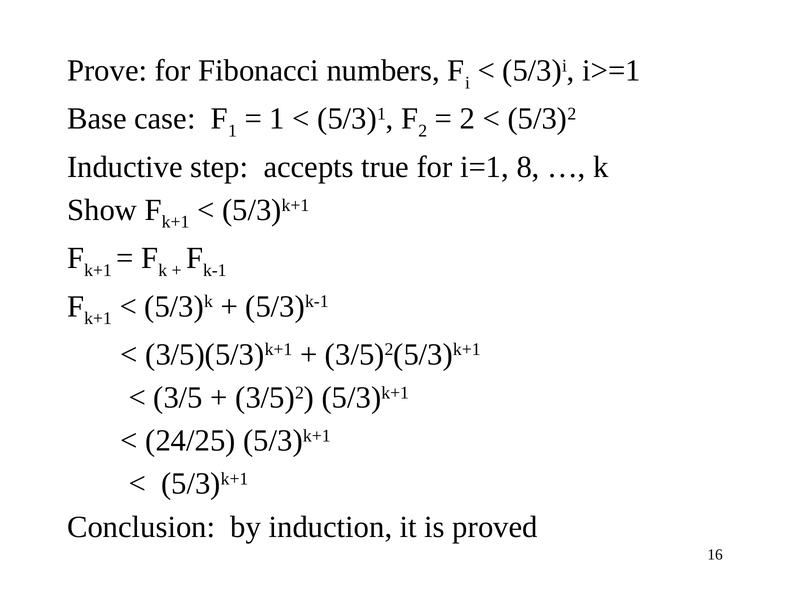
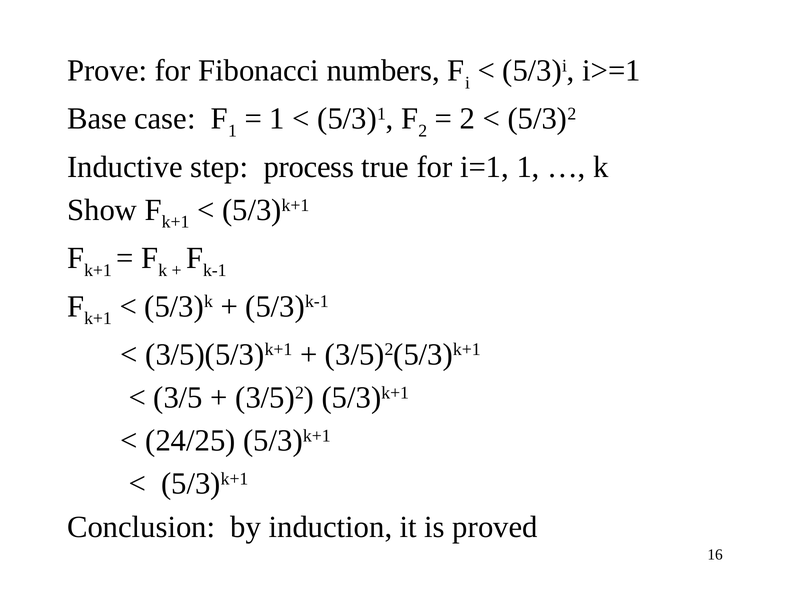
accepts: accepts -> process (309, 167)
i=1 8: 8 -> 1 (528, 167)
